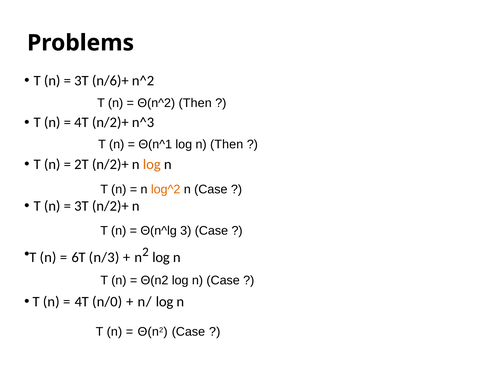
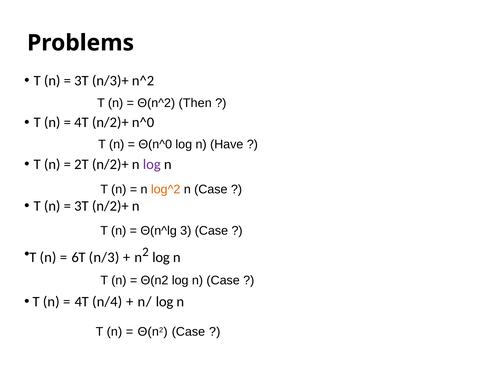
n/6)+: n/6)+ -> n/3)+ (110, 81)
n^3: n^3 -> n^0 (143, 123)
Θ(n^1: Θ(n^1 -> Θ(n^0 (155, 145)
n Then: Then -> Have (227, 145)
log colour: orange -> purple (152, 164)
n/0: n/0 -> n/4 (107, 302)
